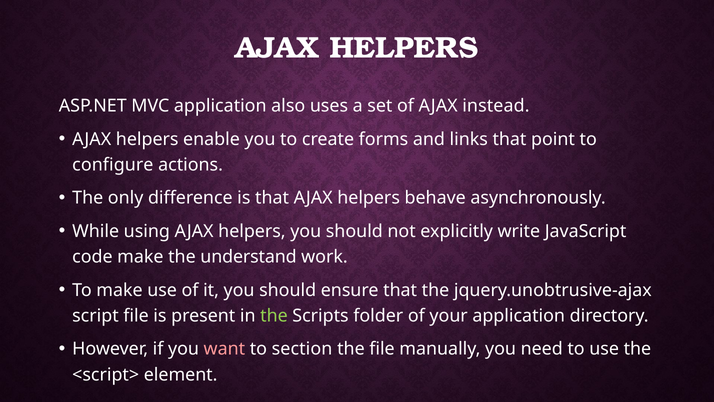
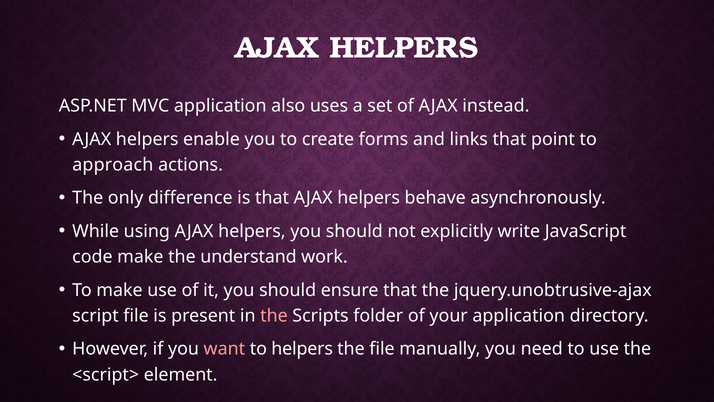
configure: configure -> approach (113, 165)
the colour: light green -> pink (274, 316)
to section: section -> helpers (302, 349)
